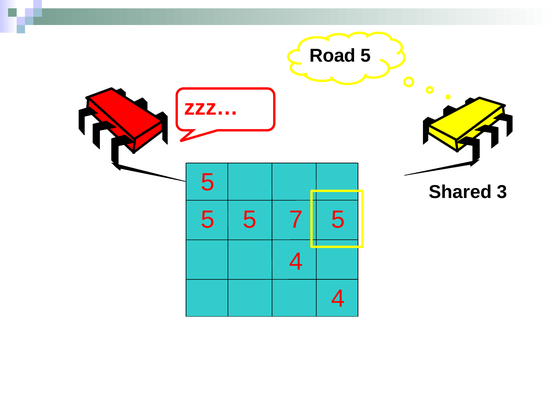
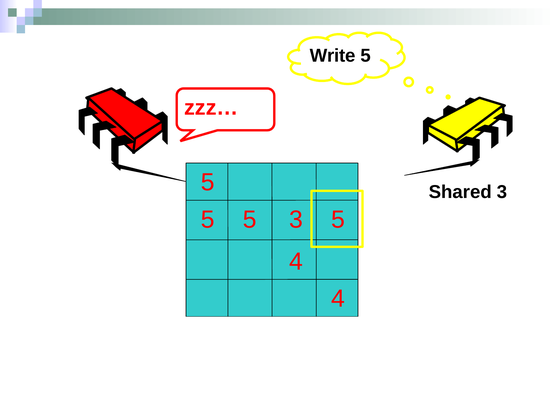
Road: Road -> Write (333, 55)
5 7: 7 -> 3 (296, 219)
